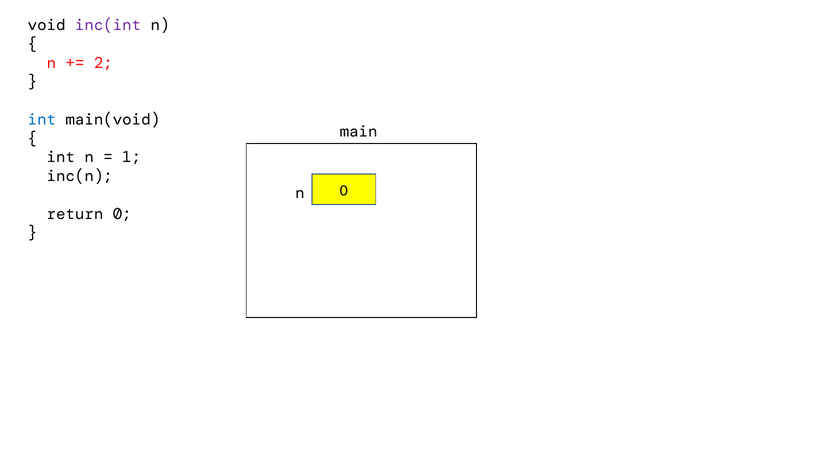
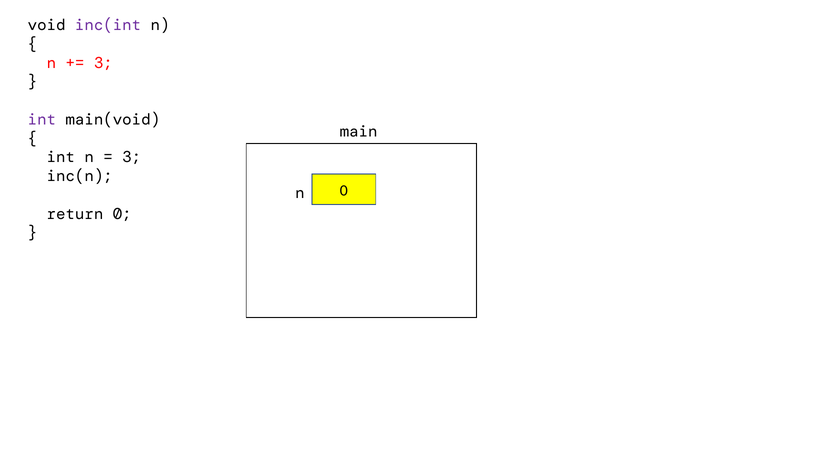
2: 2 -> 3 (103, 63)
int colour: blue -> purple (42, 120)
1: 1 -> 3 (132, 157)
